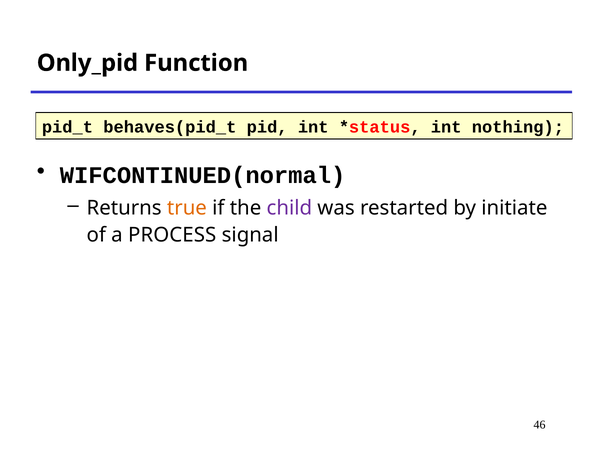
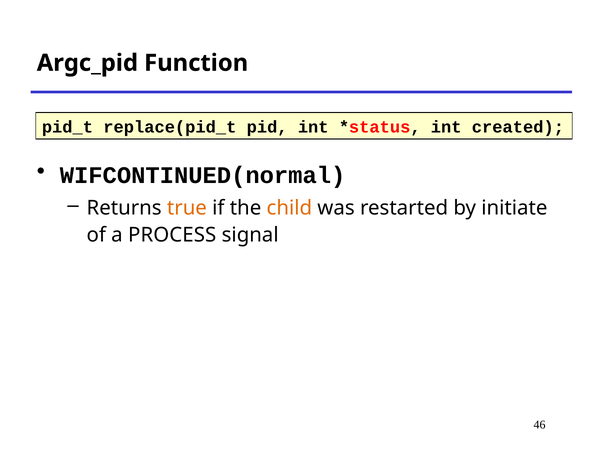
Only_pid: Only_pid -> Argc_pid (87, 63)
behaves(pid_t: behaves(pid_t -> replace(pid_t (170, 127)
nothing: nothing -> created (518, 127)
child colour: purple -> orange (289, 208)
